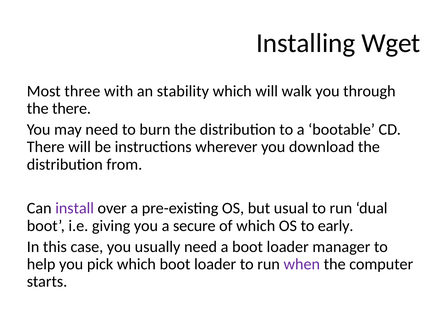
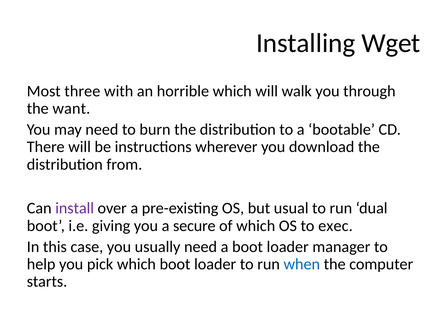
stability: stability -> horrible (183, 91)
the there: there -> want (71, 109)
early: early -> exec (335, 226)
when colour: purple -> blue (302, 264)
